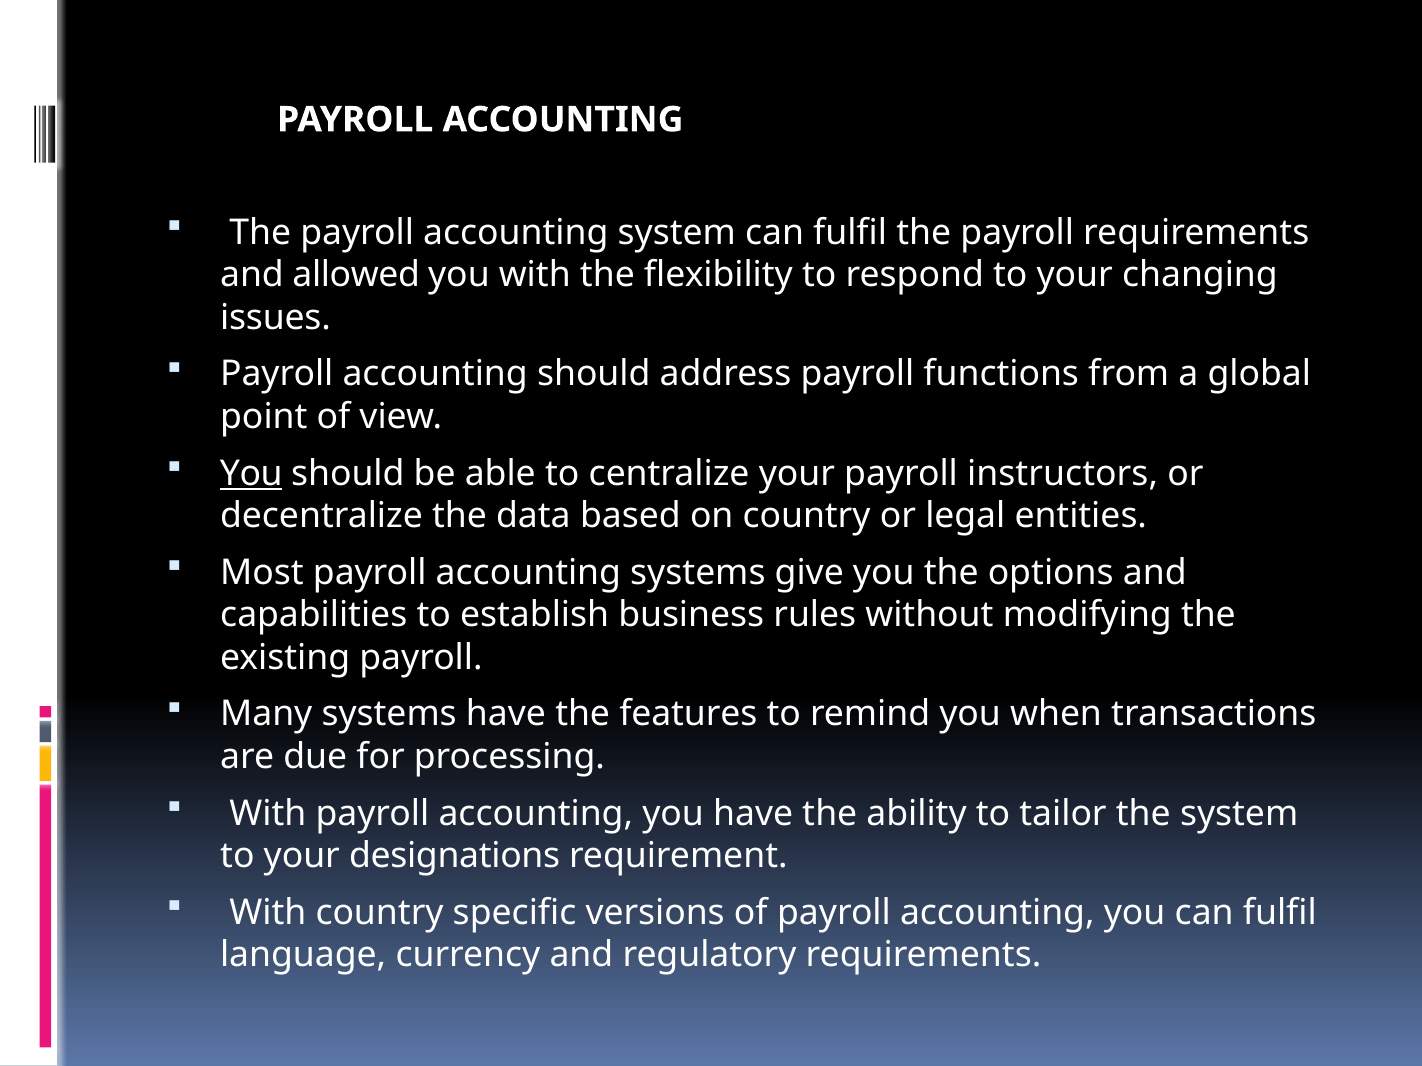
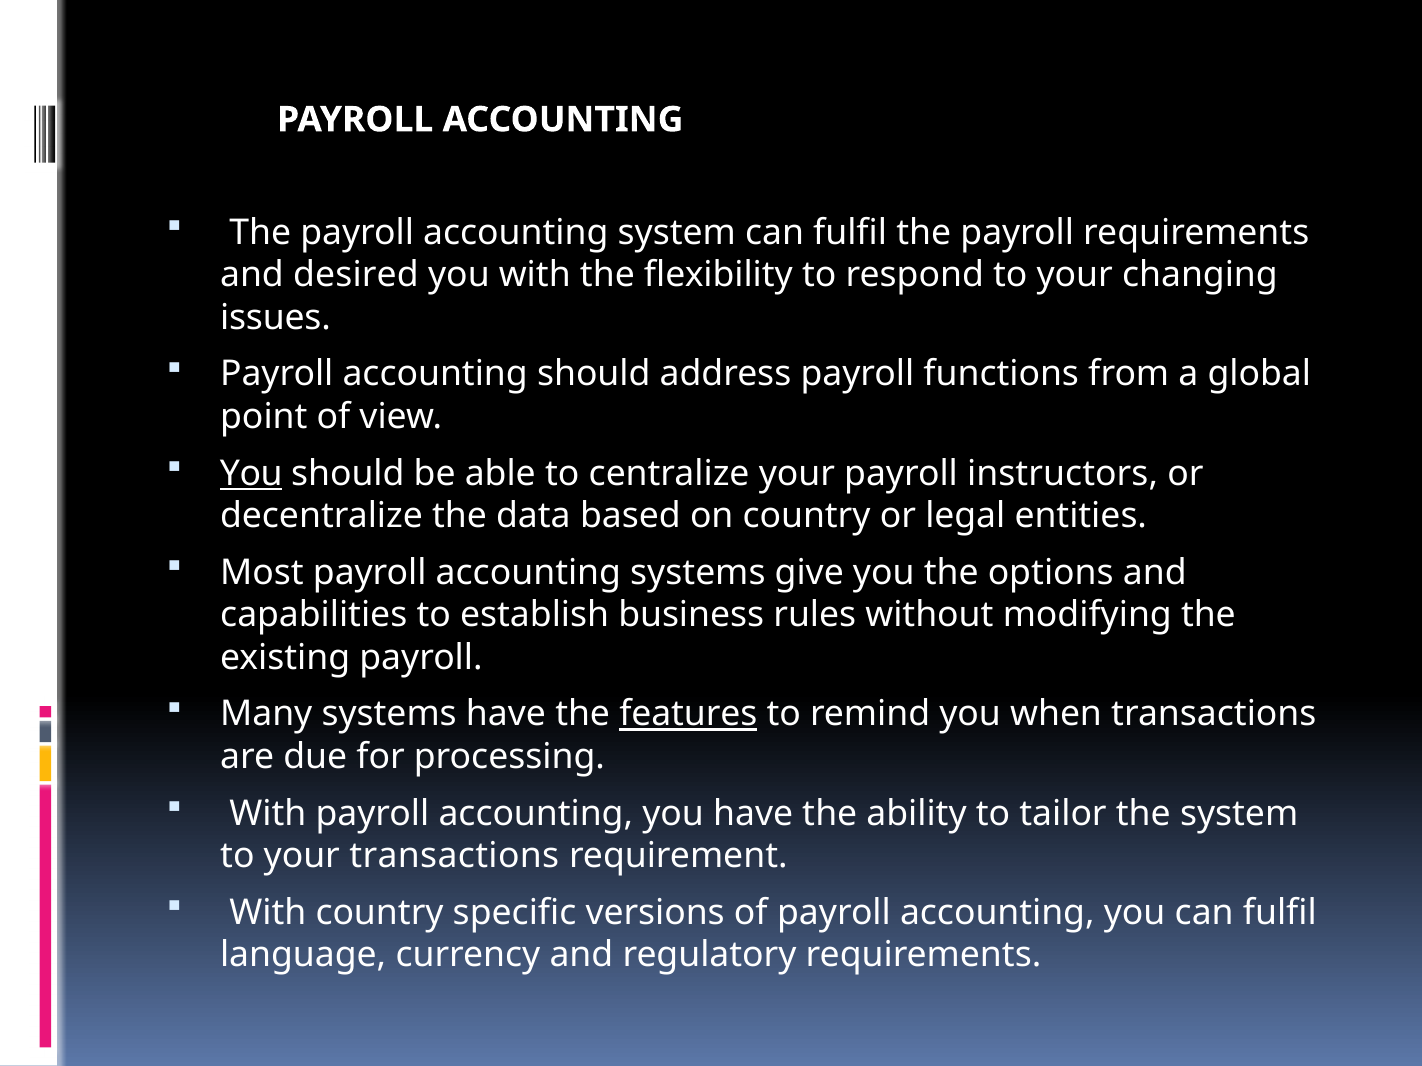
allowed: allowed -> desired (356, 275)
features underline: none -> present (688, 715)
your designations: designations -> transactions (454, 856)
